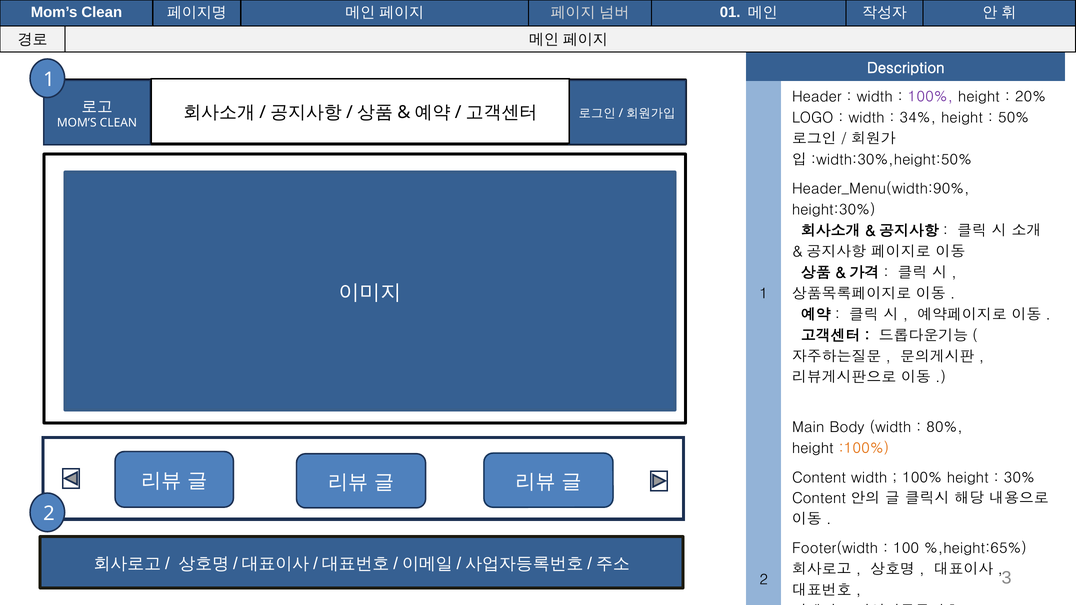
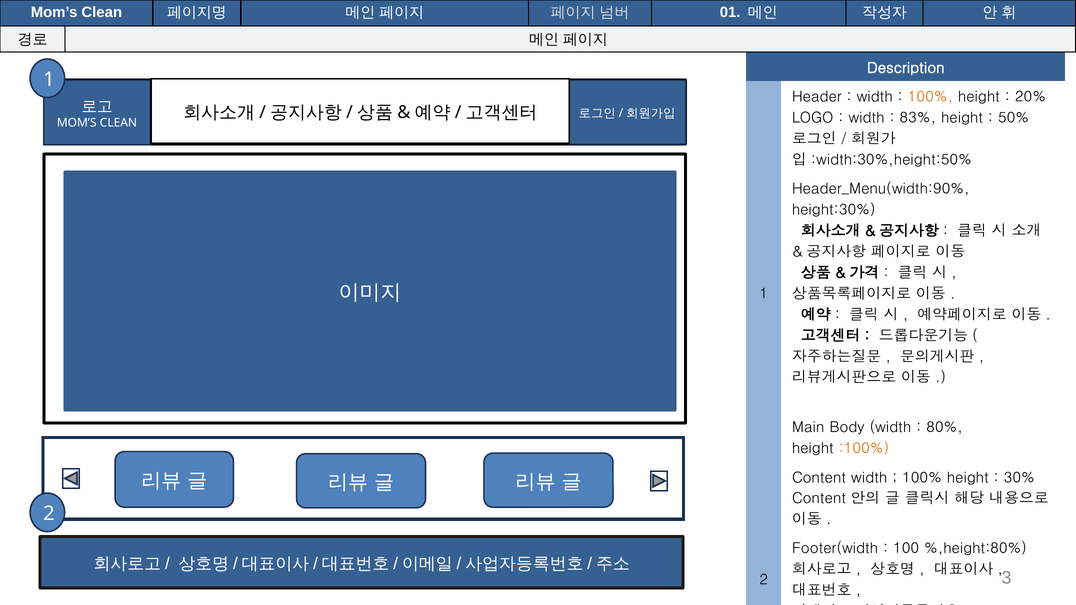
100% colour: purple -> orange (930, 97)
34%: 34% -> 83% (918, 118)
%,height:65%: %,height:65% -> %,height:80% (975, 549)
